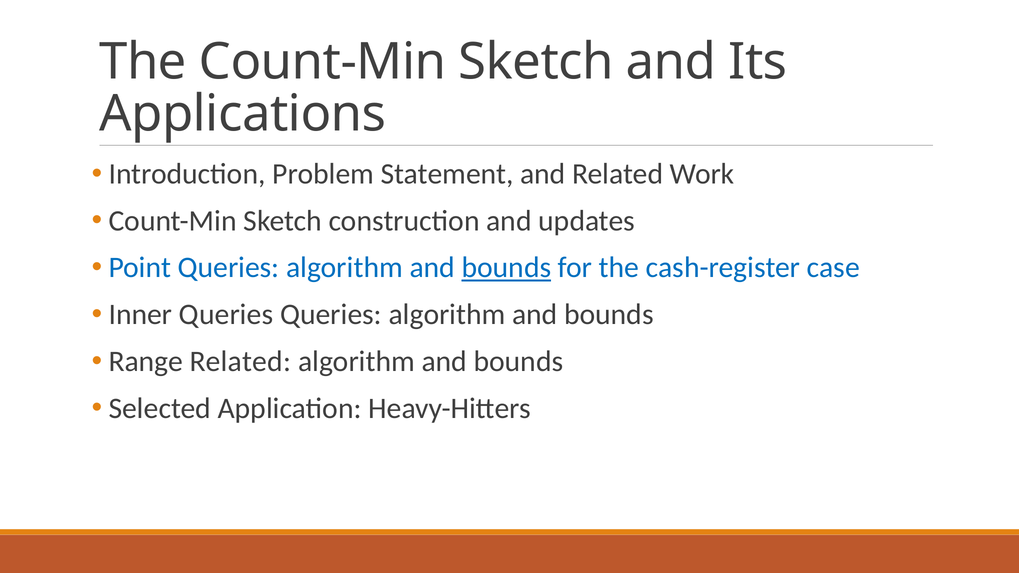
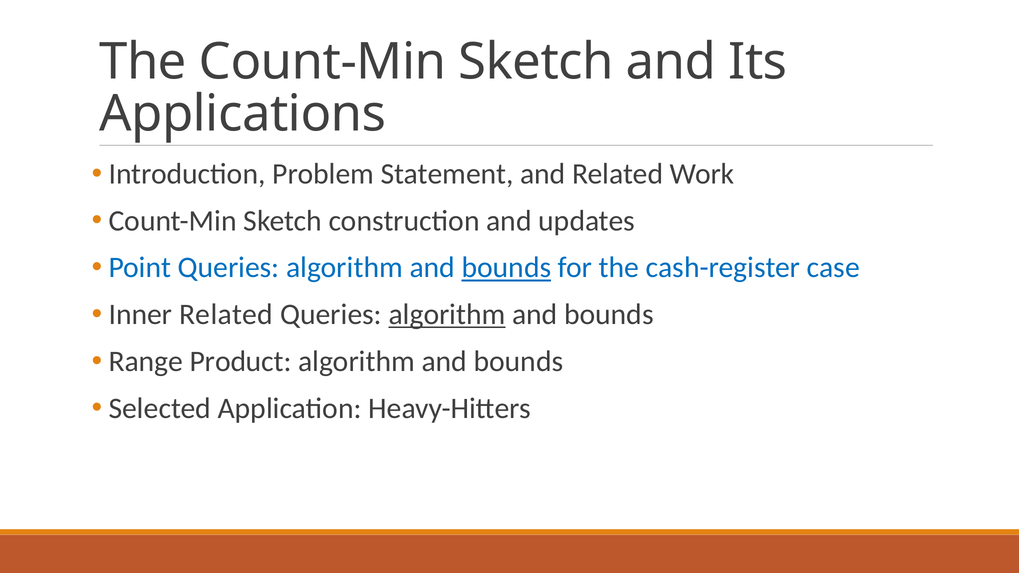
Inner Queries: Queries -> Related (226, 315)
algorithm underline: none -> present (447, 315)
Range Related: Related -> Product (241, 362)
